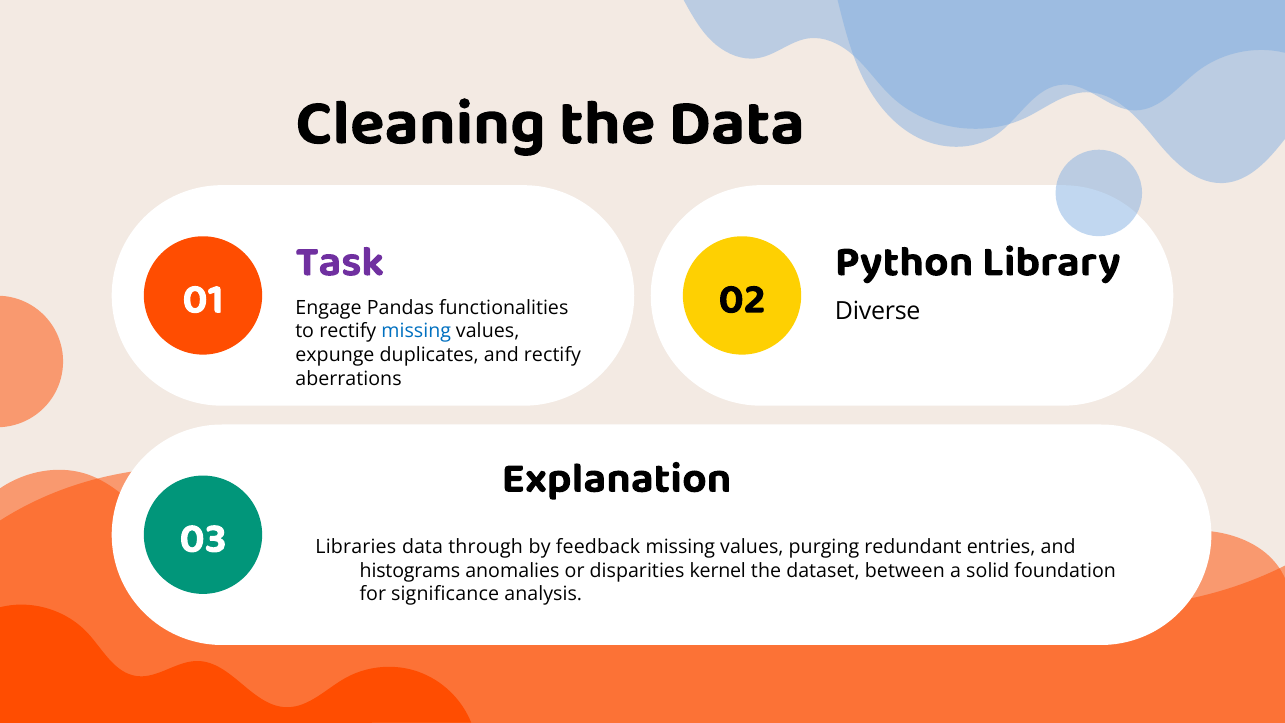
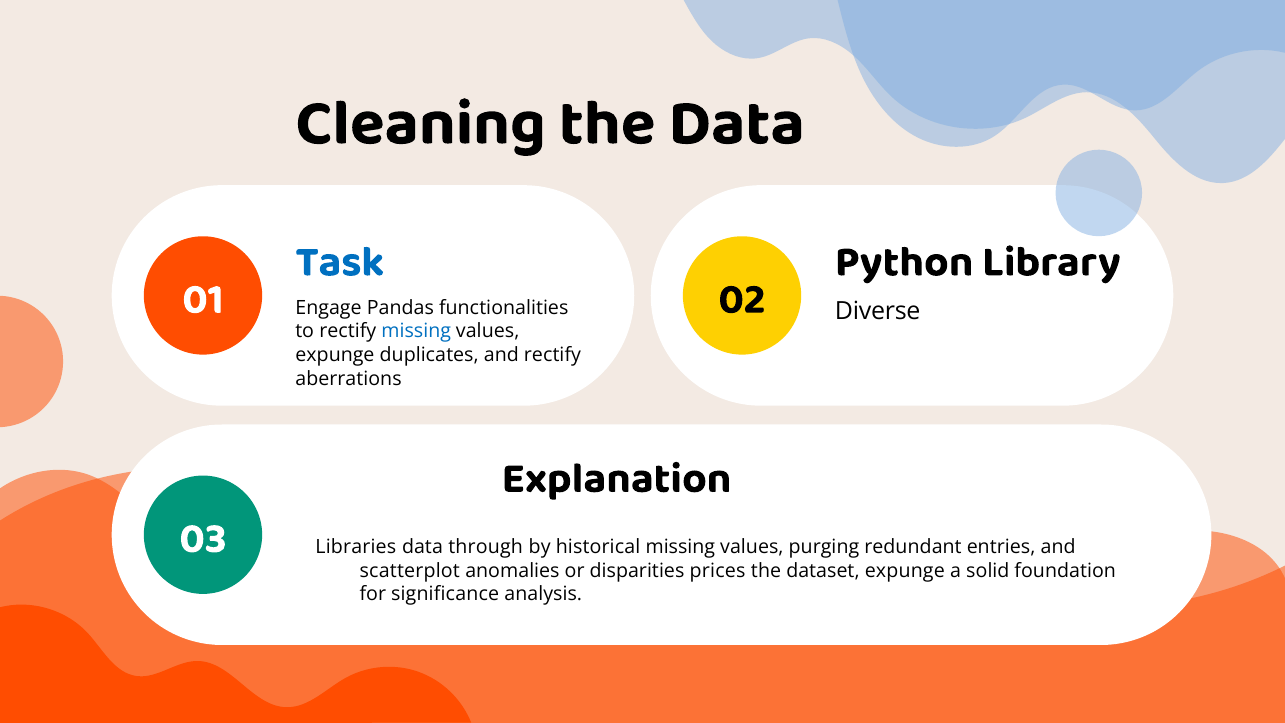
Task colour: purple -> blue (340, 261)
feedback: feedback -> historical (598, 547)
histograms: histograms -> scatterplot (410, 571)
kernel: kernel -> prices (718, 571)
dataset between: between -> expunge (905, 571)
